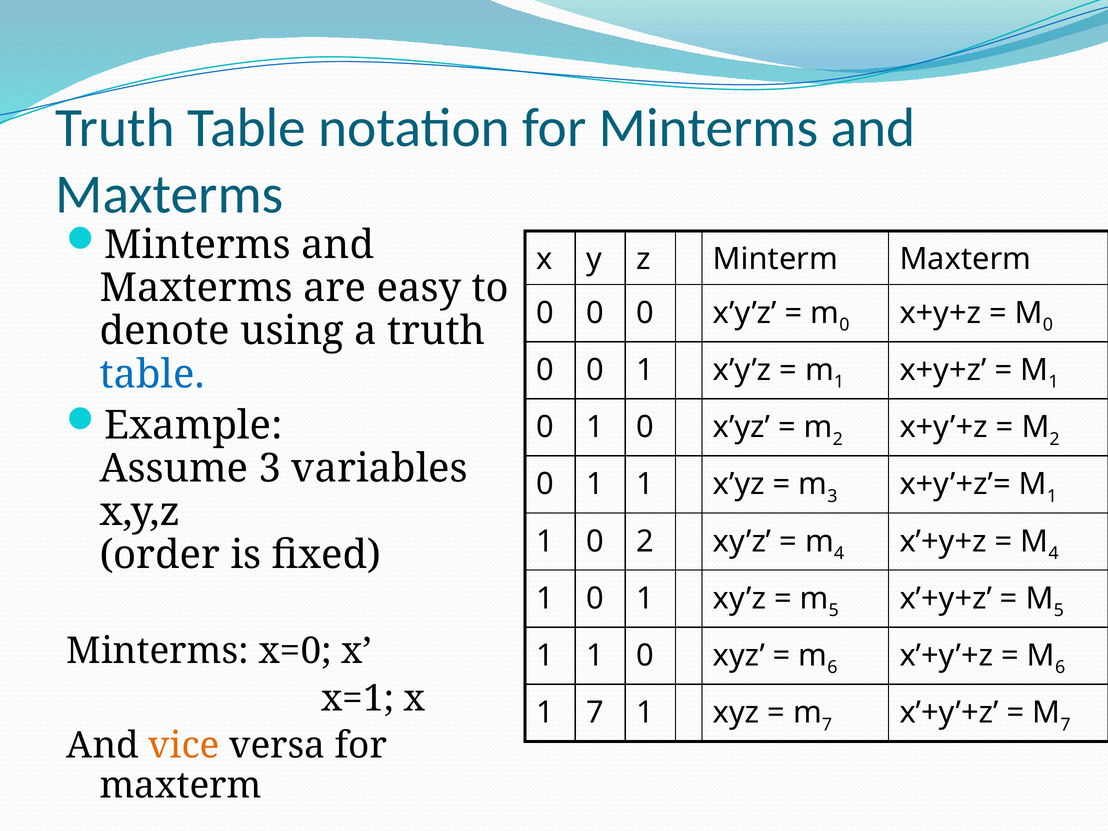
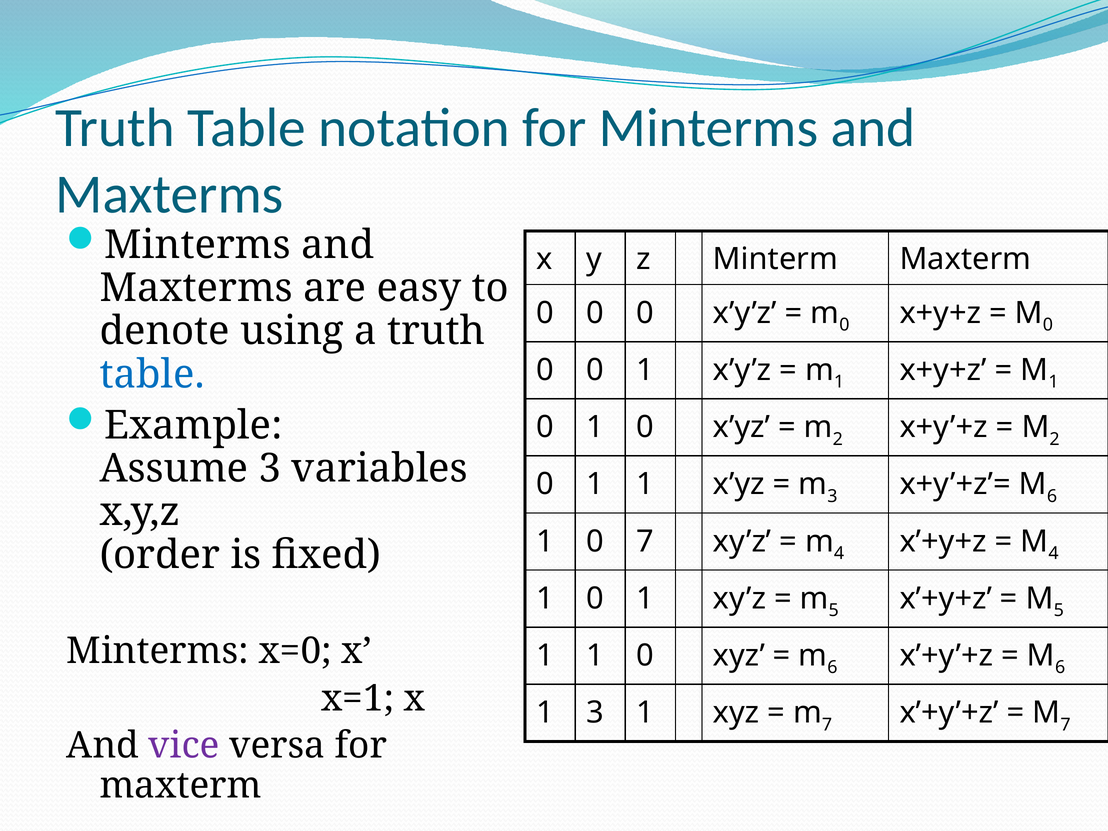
1: 1 -> 6 (1052, 496)
0 2: 2 -> 7 (645, 541)
1 7: 7 -> 3 (595, 713)
vice colour: orange -> purple (184, 746)
